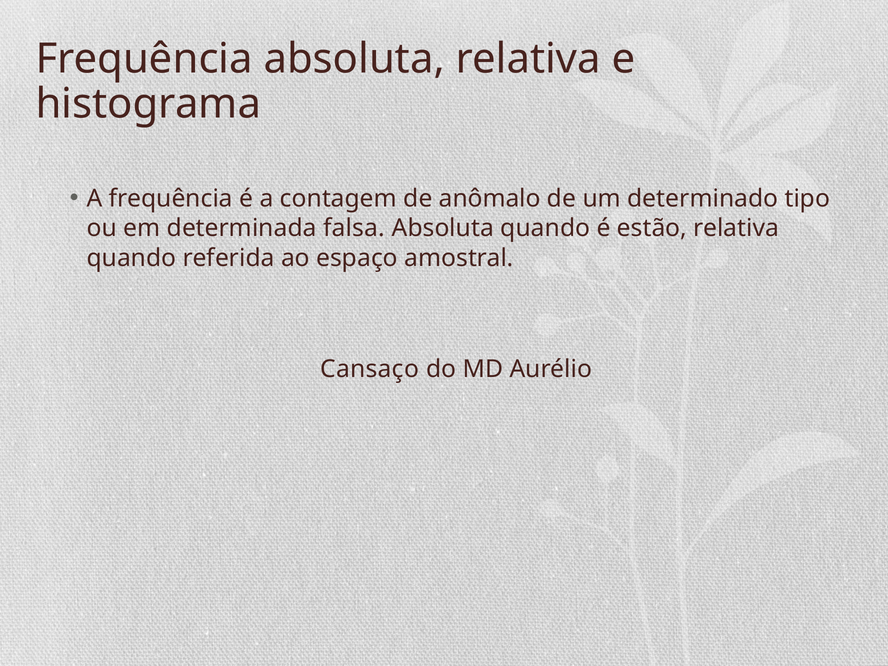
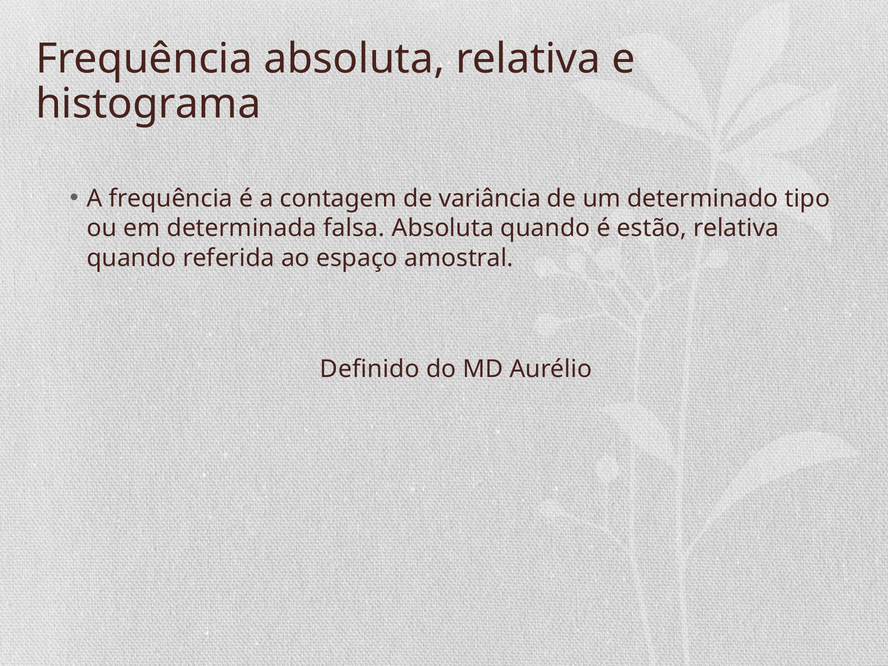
anômalo: anômalo -> variância (490, 199)
Cansaço: Cansaço -> Definido (370, 369)
